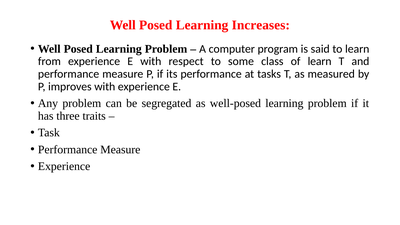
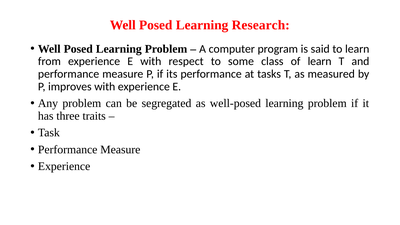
Increases: Increases -> Research (261, 25)
